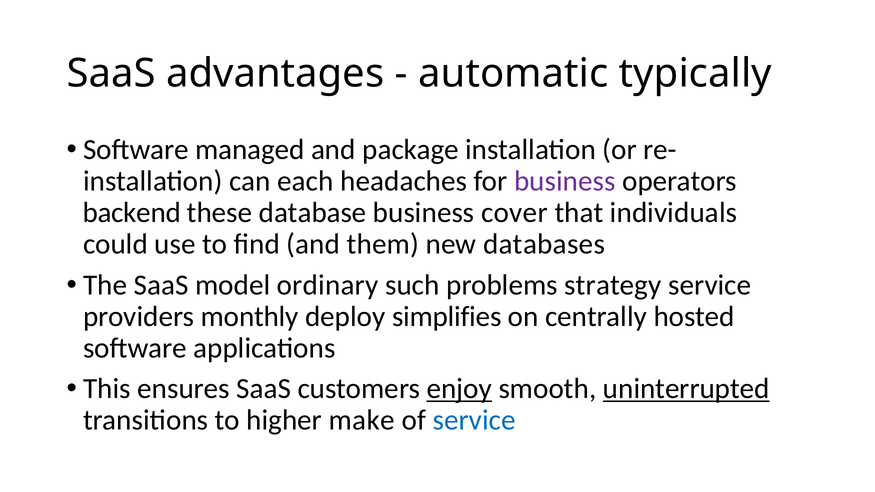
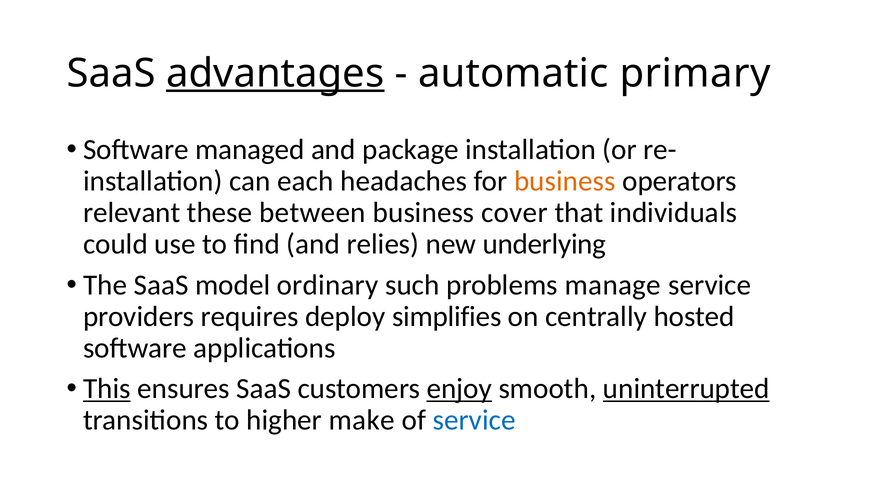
advantages underline: none -> present (275, 74)
typically: typically -> primary (695, 74)
business colour: purple -> orange (565, 181)
backend: backend -> relevant (132, 213)
database: database -> between (312, 213)
them: them -> relies (383, 244)
databases: databases -> underlying (544, 244)
strategy: strategy -> manage (613, 285)
monthly: monthly -> requires (250, 317)
This underline: none -> present (107, 389)
